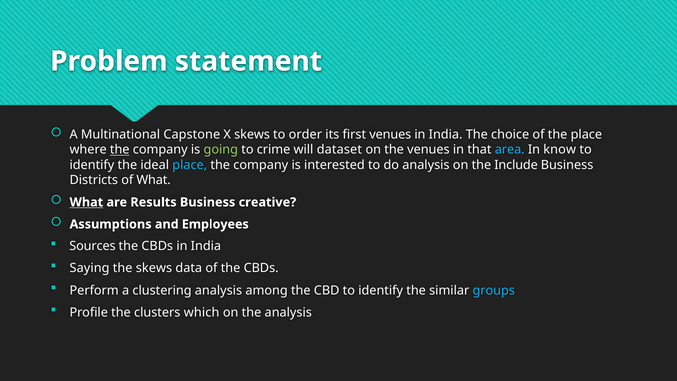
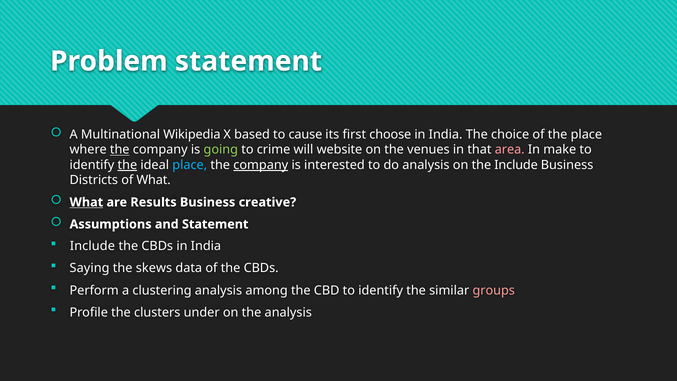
Capstone: Capstone -> Wikipedia (192, 134)
X skews: skews -> based (252, 134)
order: order -> cause (305, 134)
first venues: venues -> choose (390, 134)
dataset: dataset -> website (339, 150)
area colour: light blue -> pink (510, 150)
know: know -> make (560, 150)
the underline: none -> present (127, 165)
company underline: none -> present (261, 165)
and Employees: Employees -> Statement (215, 224)
Sources: Sources -> Include (92, 246)
groups colour: light blue -> pink (494, 290)
which: which -> under (202, 312)
